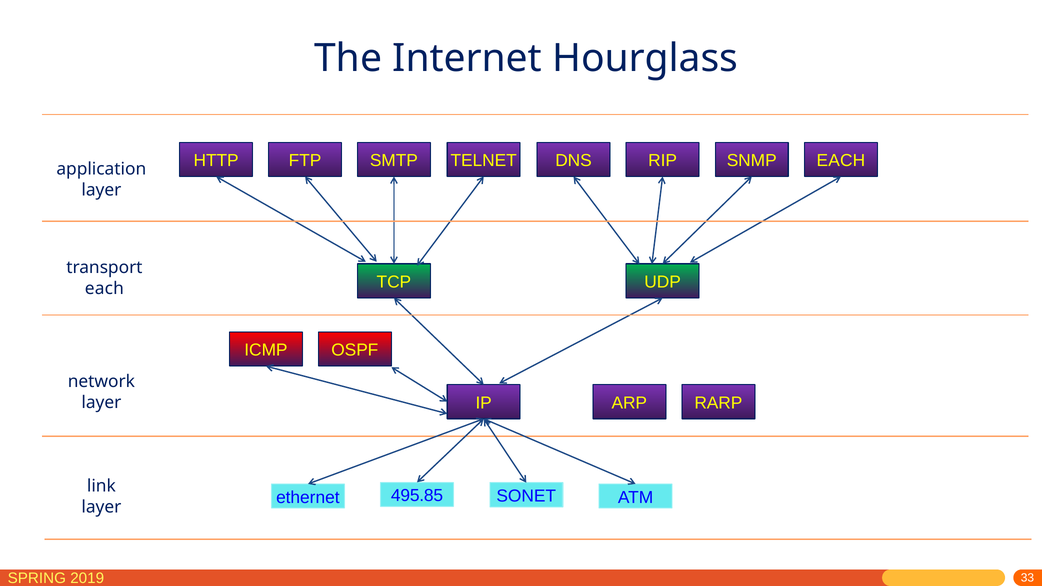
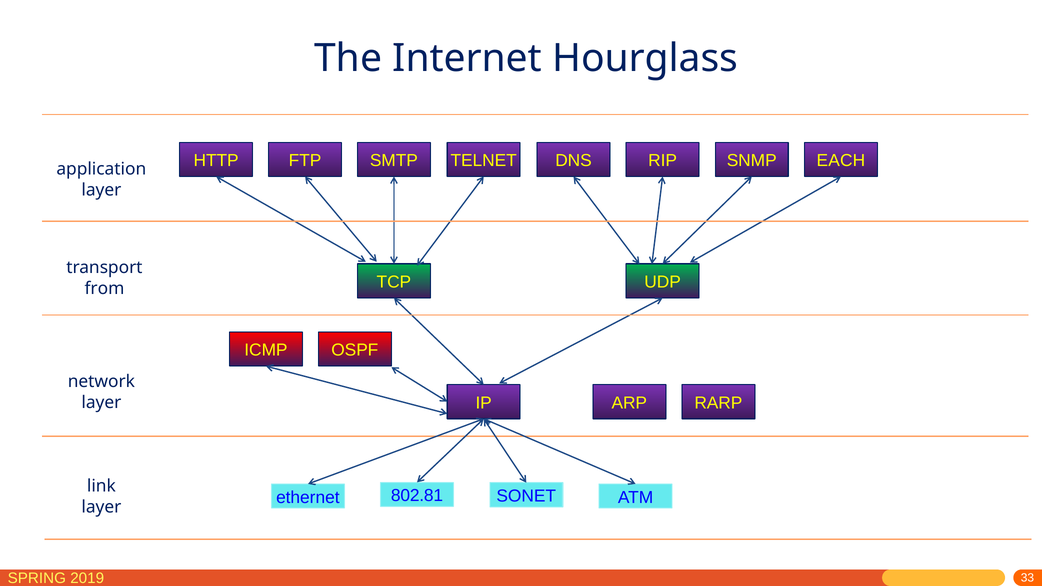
each: each -> from (104, 289)
495.85: 495.85 -> 802.81 (417, 496)
